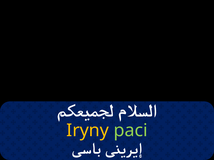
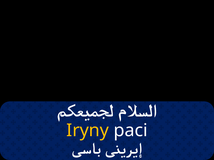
paci colour: light green -> white (131, 131)
